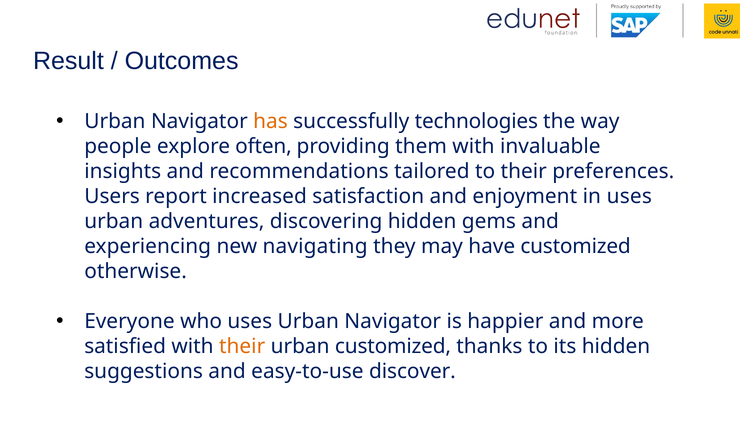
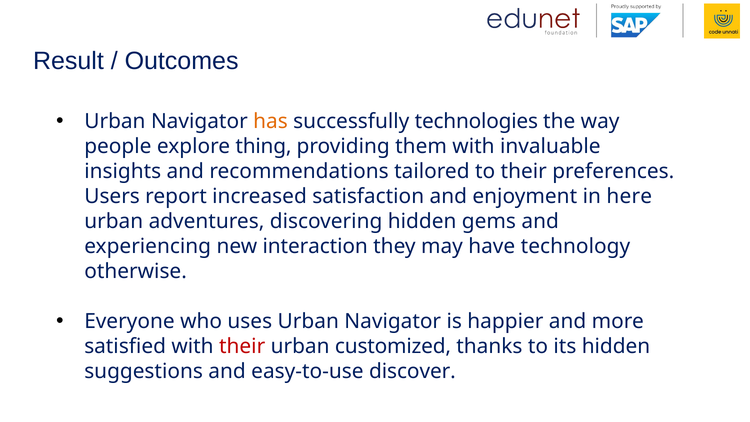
often: often -> thing (263, 146)
in uses: uses -> here (629, 196)
navigating: navigating -> interaction (315, 246)
have customized: customized -> technology (575, 246)
their colour: orange -> red (242, 346)
